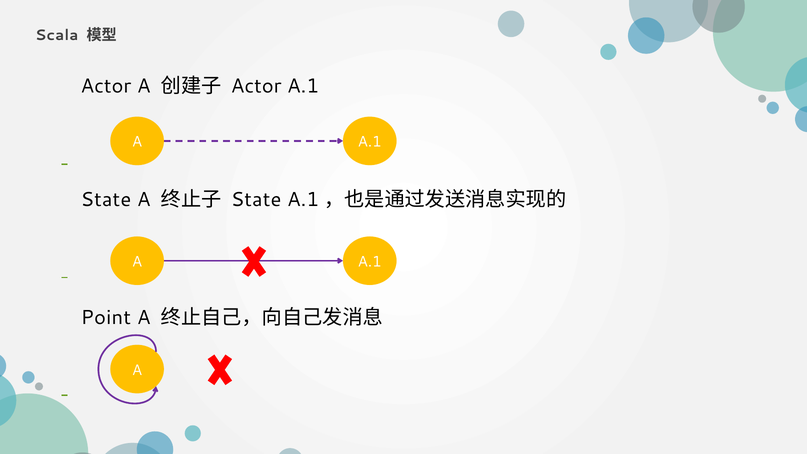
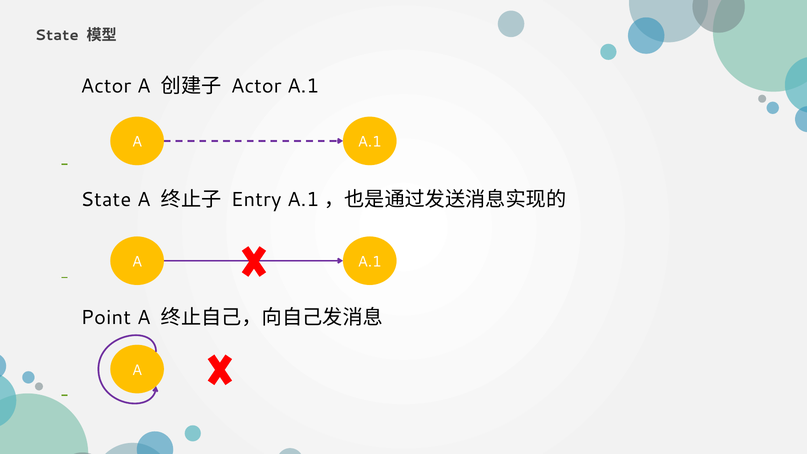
Scala: Scala -> State (57, 35)
State: State -> Entry (256, 199)
